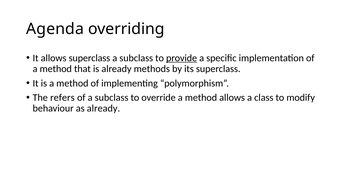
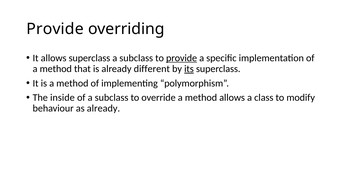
Agenda: Agenda -> Provide (55, 29)
methods: methods -> different (152, 69)
its underline: none -> present (189, 69)
refers: refers -> inside (62, 98)
